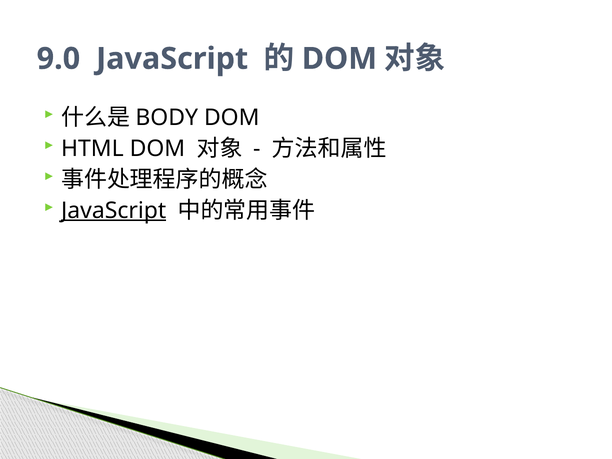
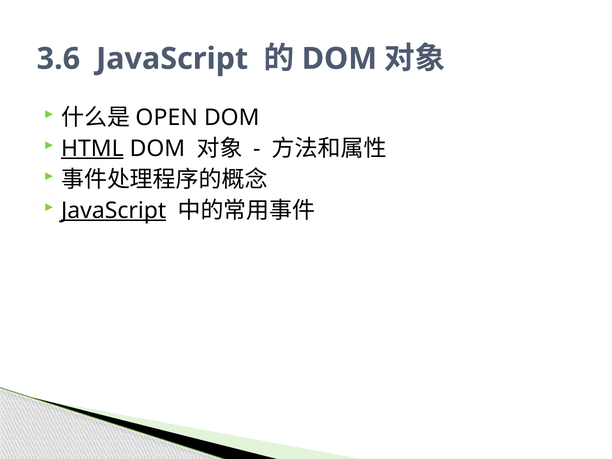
9.0: 9.0 -> 3.6 (58, 59)
BODY: BODY -> OPEN (167, 118)
HTML underline: none -> present (92, 149)
